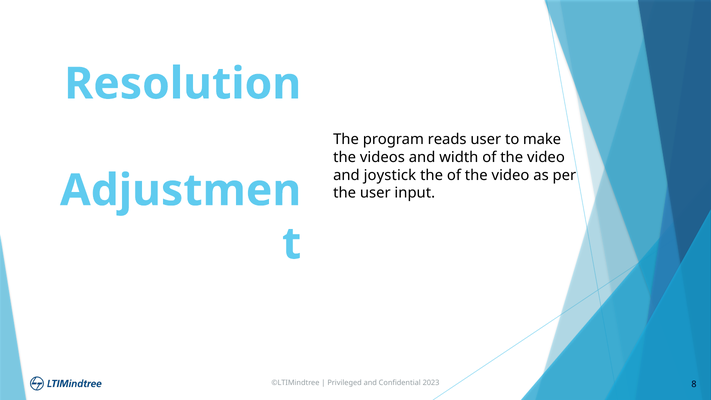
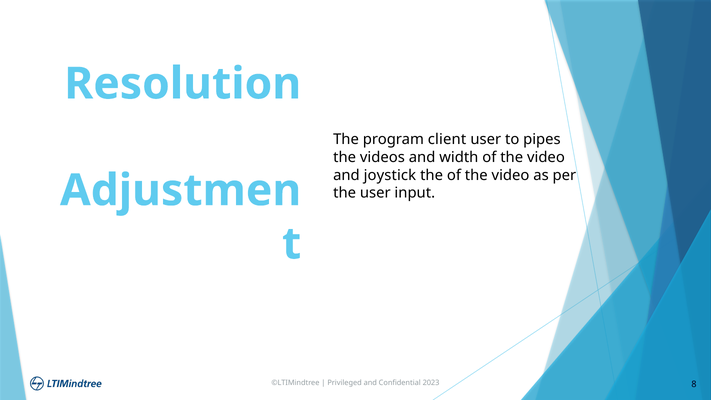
reads: reads -> client (447, 139)
make: make -> pipes (542, 139)
